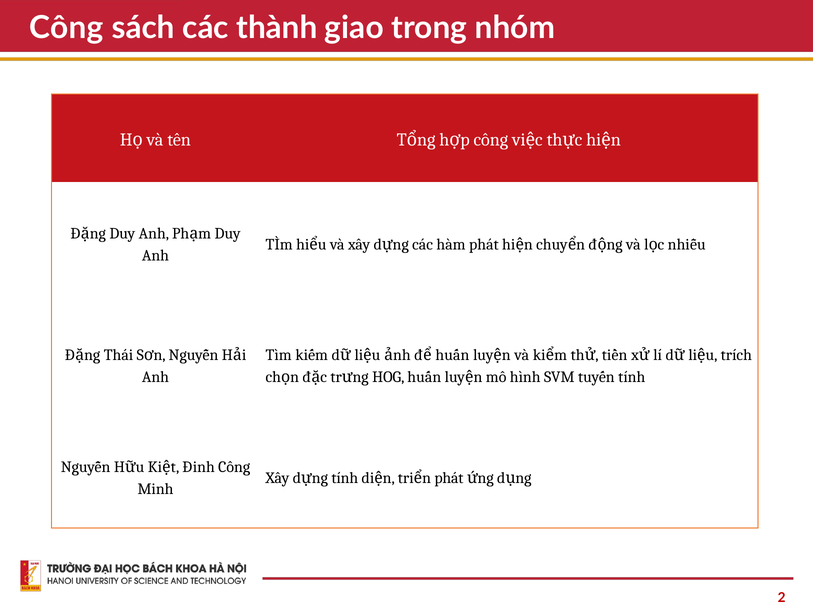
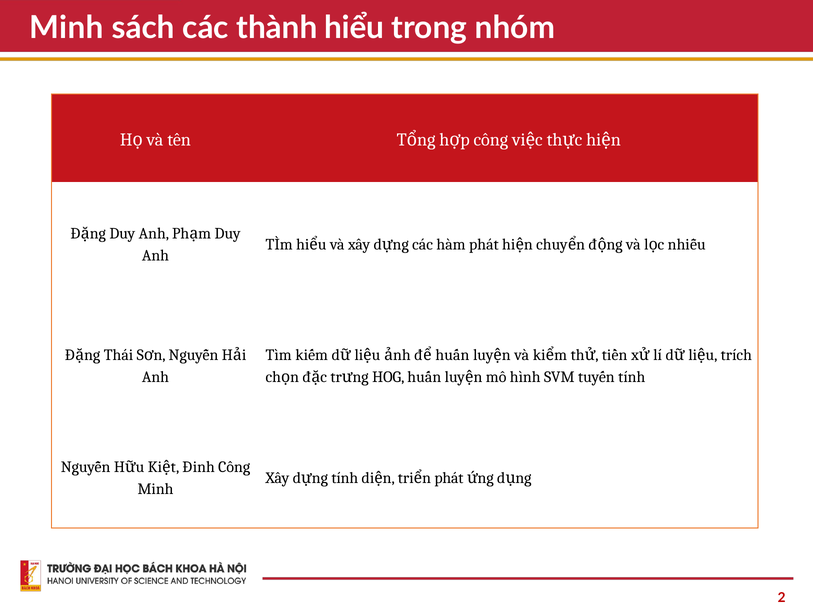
Công: Công -> Minh (66, 28)
giao: giao -> hiểu (354, 28)
